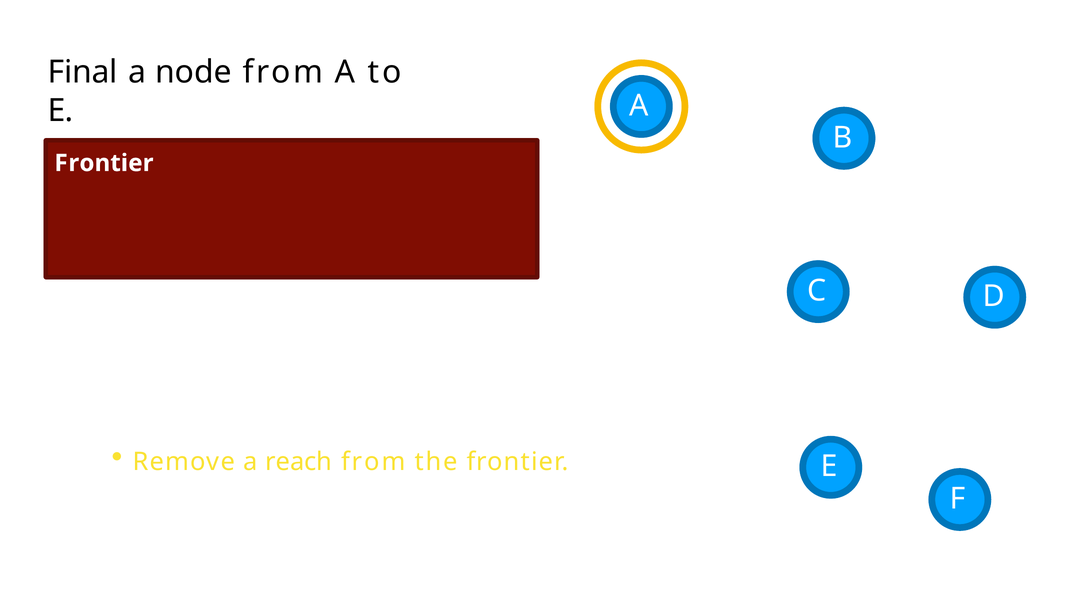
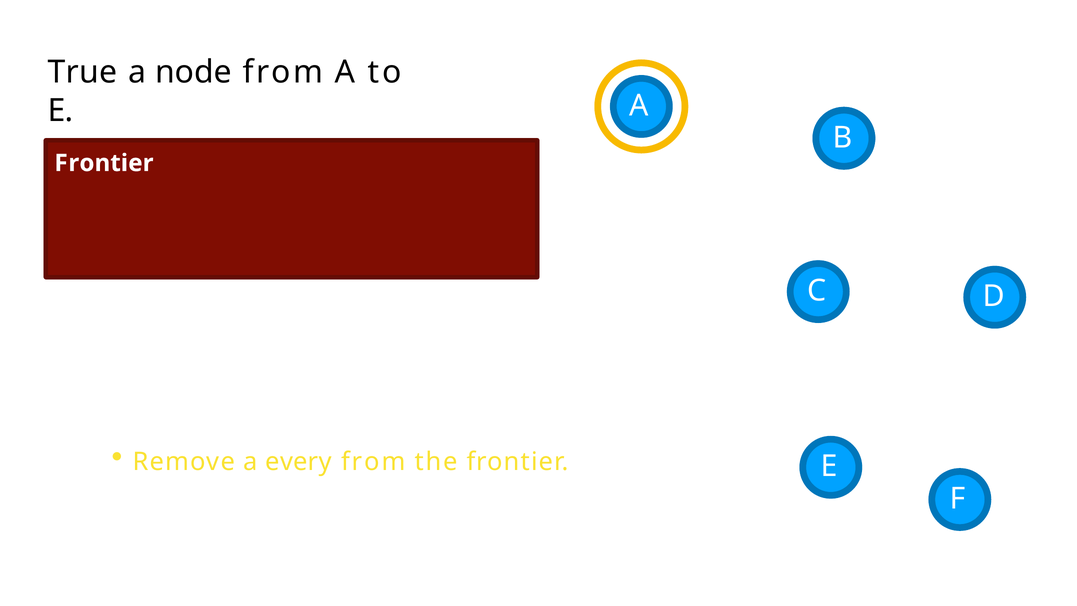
Final: Final -> True (82, 72)
reach: reach -> every (299, 462)
